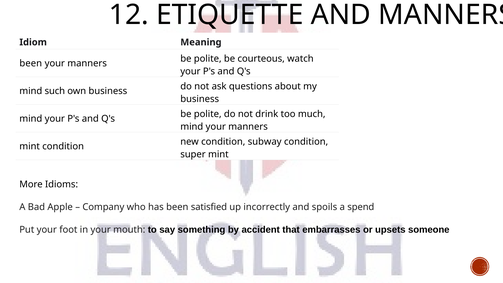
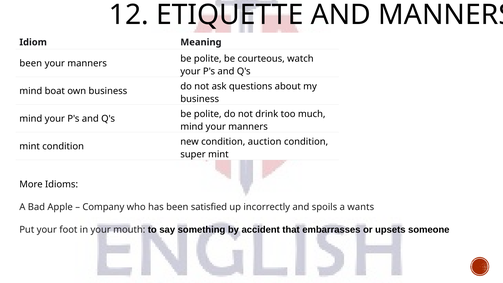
such: such -> boat (55, 91)
subway: subway -> auction (265, 142)
spend: spend -> wants (361, 207)
